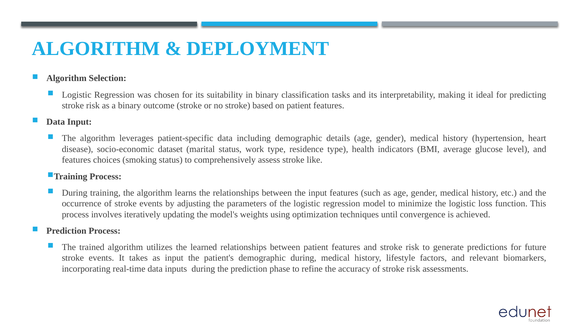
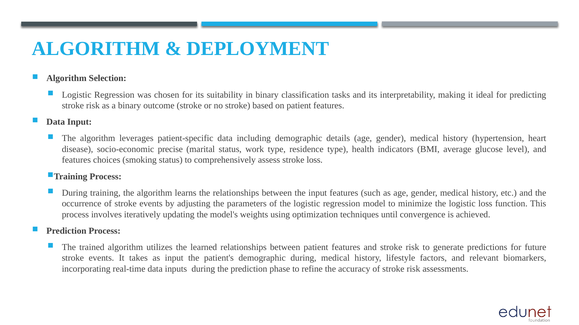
dataset: dataset -> precise (170, 149)
stroke like: like -> loss (315, 160)
